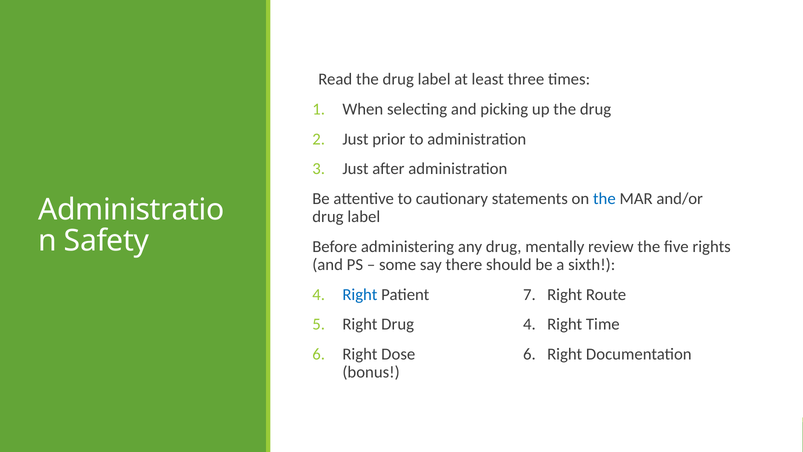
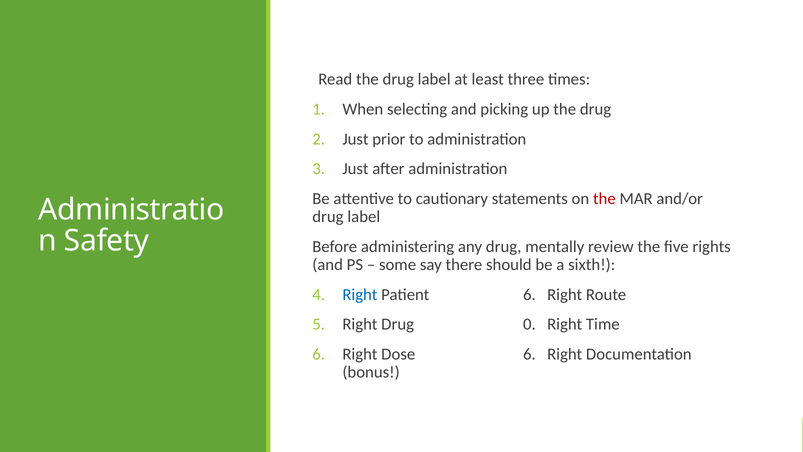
the colour: blue -> red (604, 199)
Patient 7: 7 -> 6 (529, 294)
Drug 4: 4 -> 0 (529, 324)
